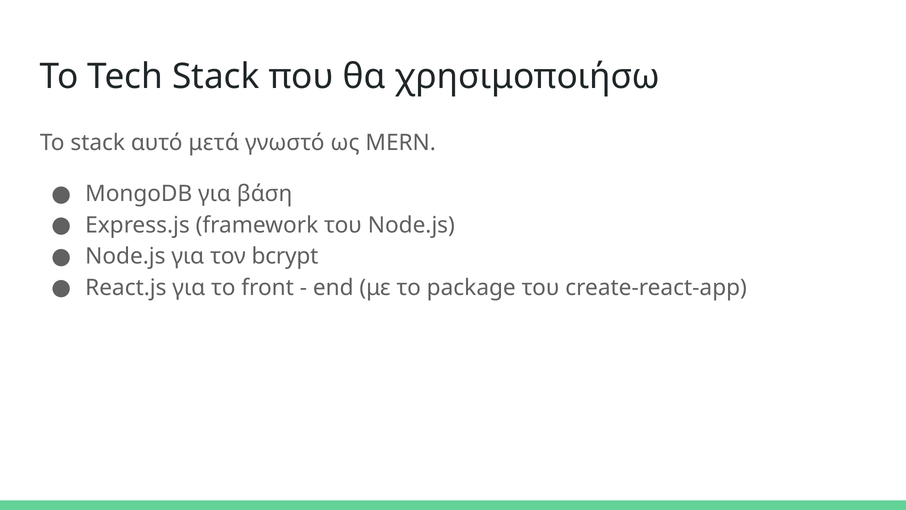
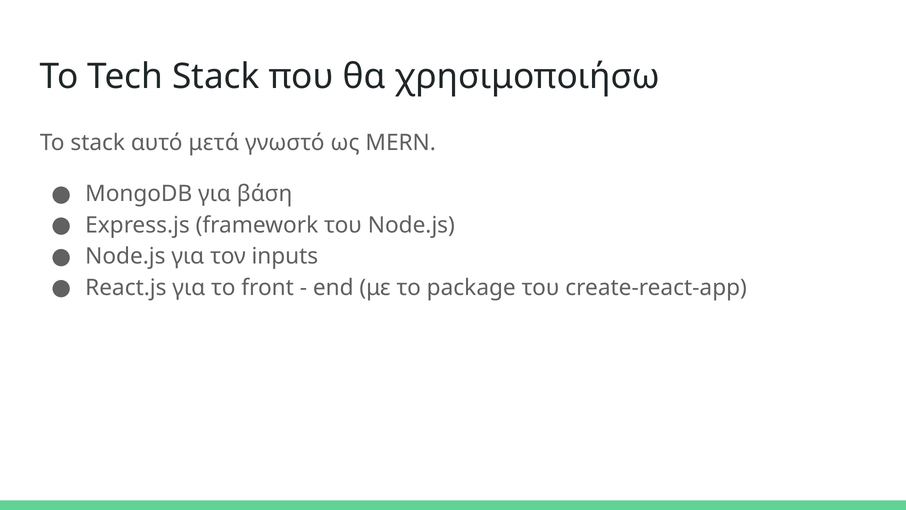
bcrypt: bcrypt -> inputs (285, 256)
